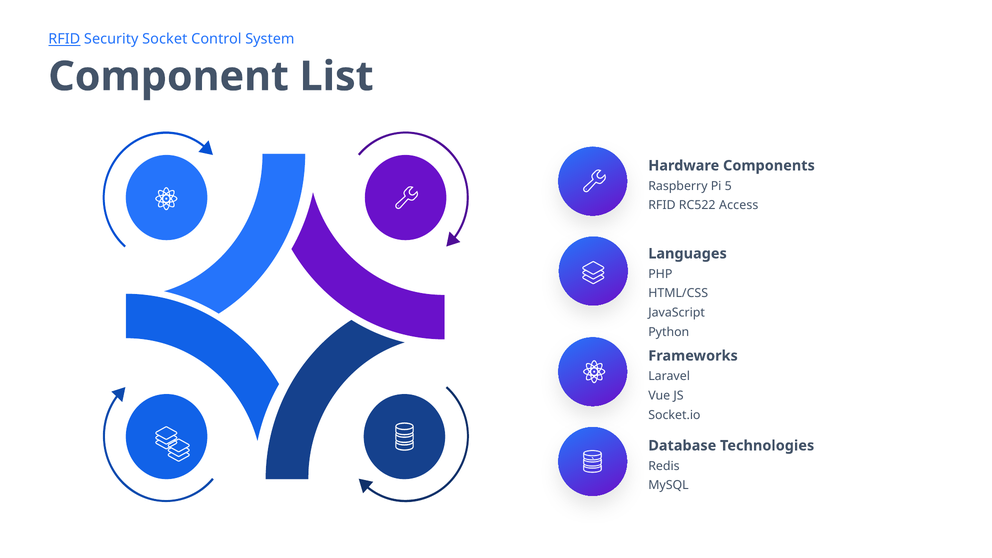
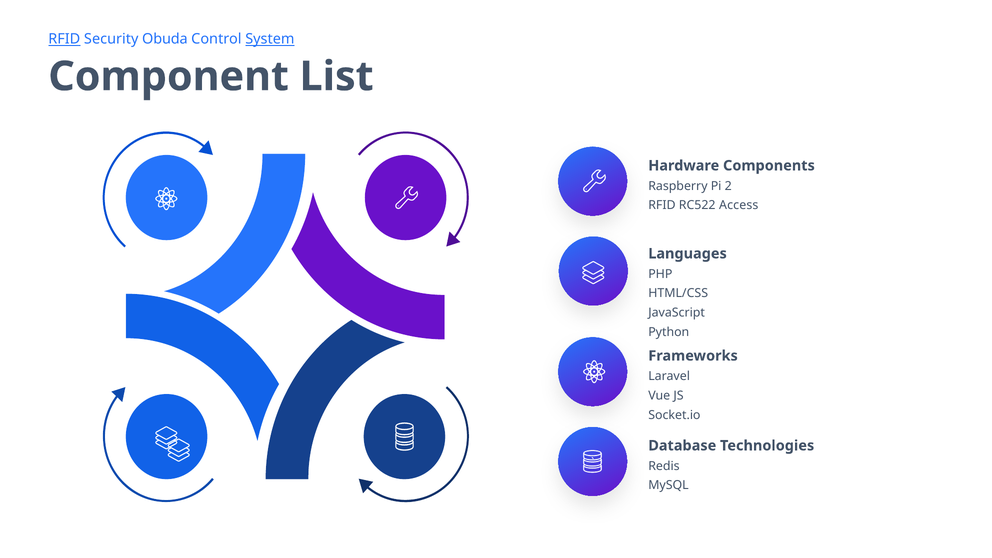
Socket: Socket -> Obuda (165, 39)
System underline: none -> present (270, 39)
5: 5 -> 2 (728, 186)
